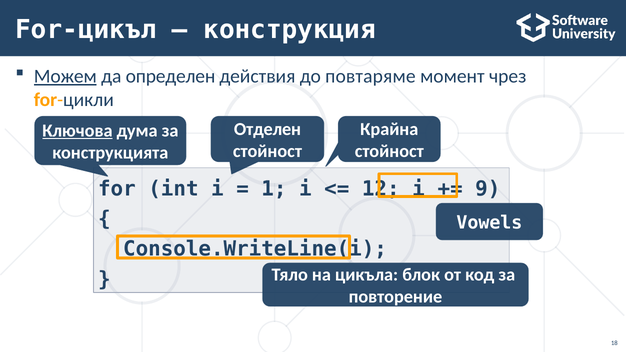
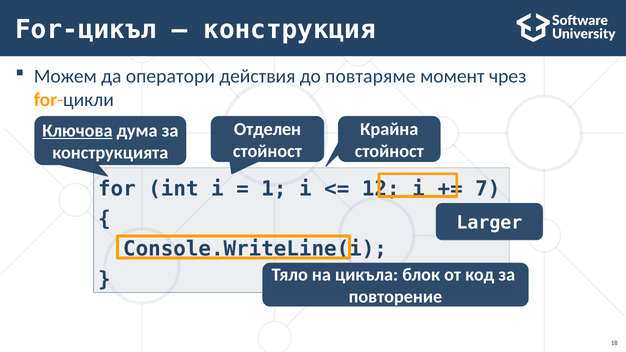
Можем underline: present -> none (65, 76)
определен: определен -> оператори (170, 76)
9: 9 -> 7 (488, 189)
Vowels: Vowels -> Larger (489, 223)
